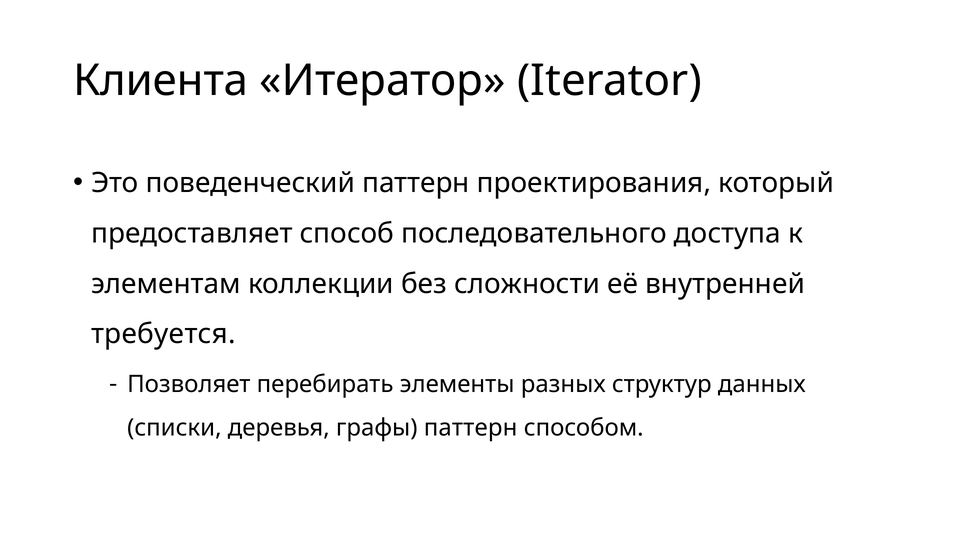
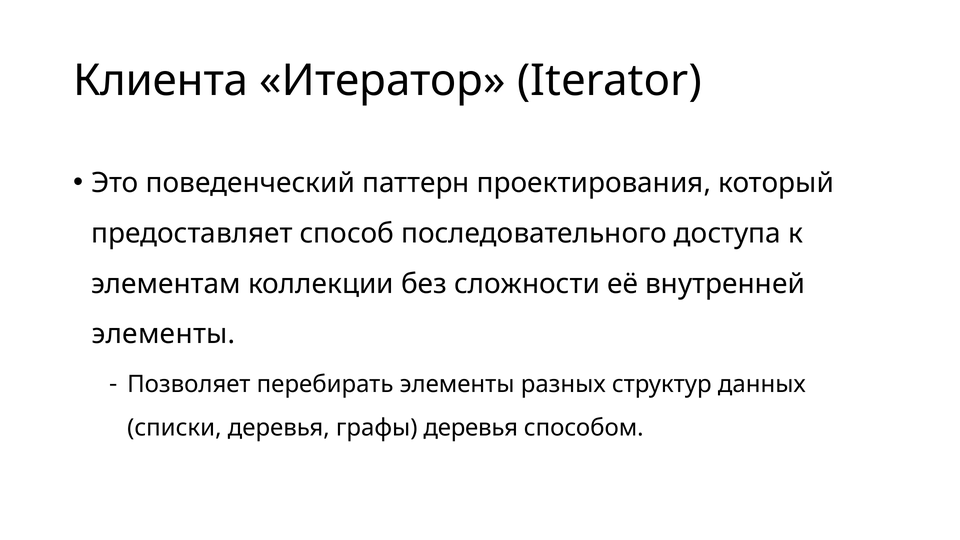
требуется: требуется -> элементы (163, 334)
графы паттерн: паттерн -> деревья (471, 428)
